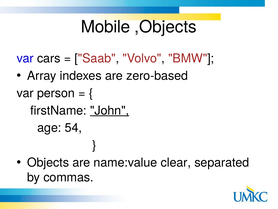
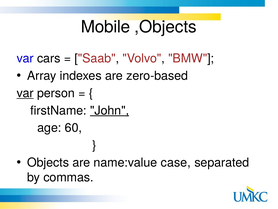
var underline: none -> present (25, 93)
54: 54 -> 60 (73, 128)
clear: clear -> case (176, 162)
